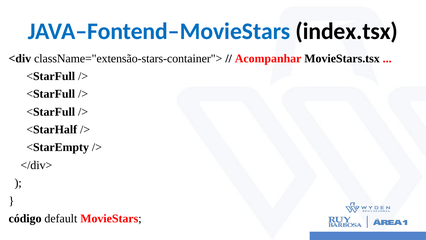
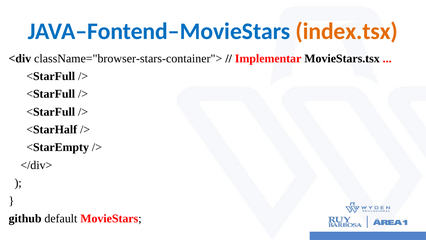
index.tsx colour: black -> orange (347, 31)
className="extensão-stars-container">: className="extensão-stars-container"> -> className="browser-stars-container"> (128, 58)
Acompanhar: Acompanhar -> Implementar (268, 58)
código: código -> github (25, 218)
